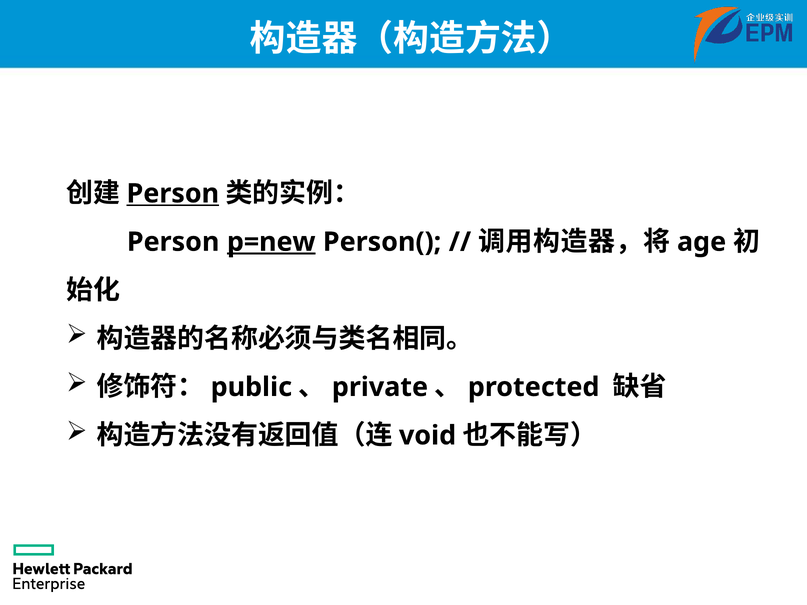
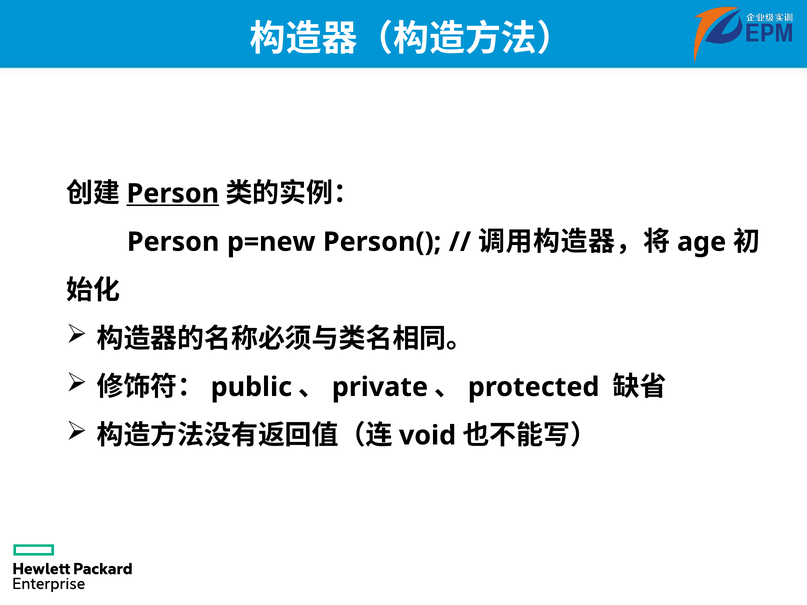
p=new underline: present -> none (271, 242)
